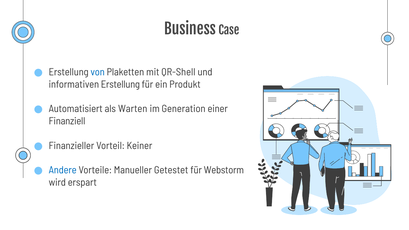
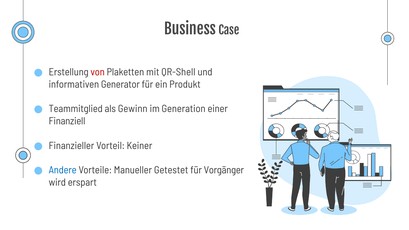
von colour: blue -> red (98, 72)
informativen Erstellung: Erstellung -> Generator (120, 84)
Automatisiert: Automatisiert -> Teammitglied (76, 109)
Warten: Warten -> Gewinn (133, 109)
Webstorm: Webstorm -> Vorgänger (224, 170)
